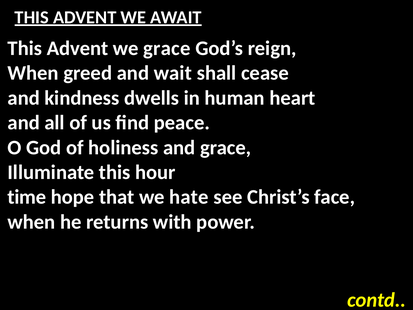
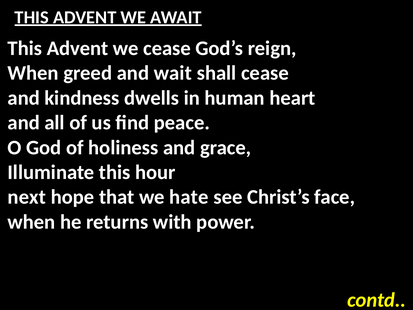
we grace: grace -> cease (167, 48)
time: time -> next (27, 197)
